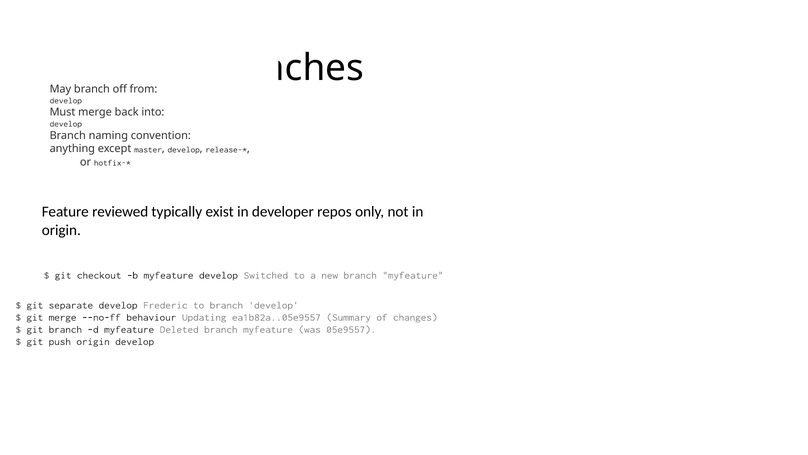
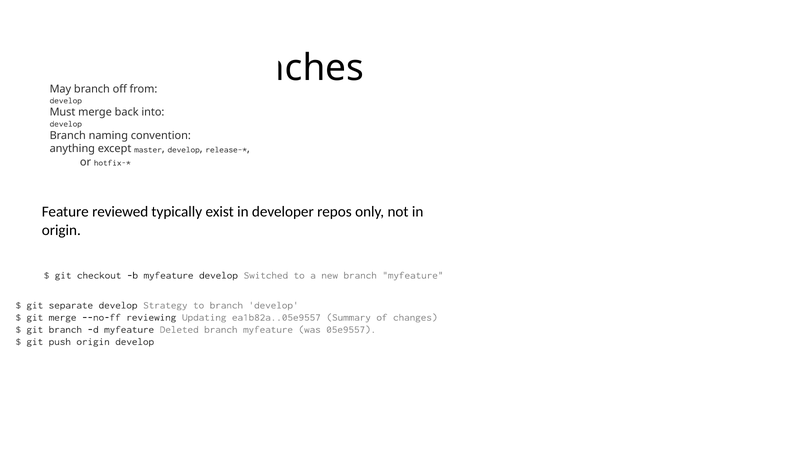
Frederic: Frederic -> Strategy (165, 305)
behaviour: behaviour -> reviewing (151, 317)
